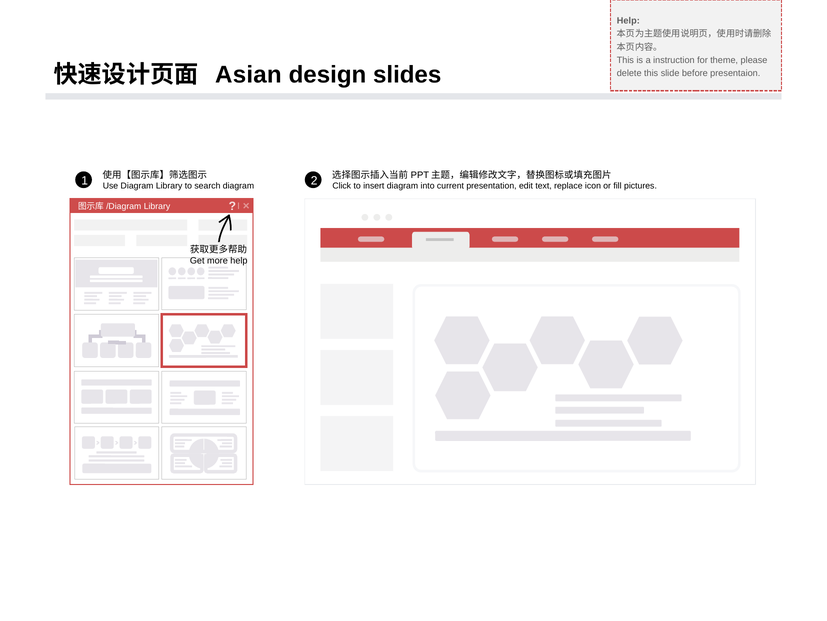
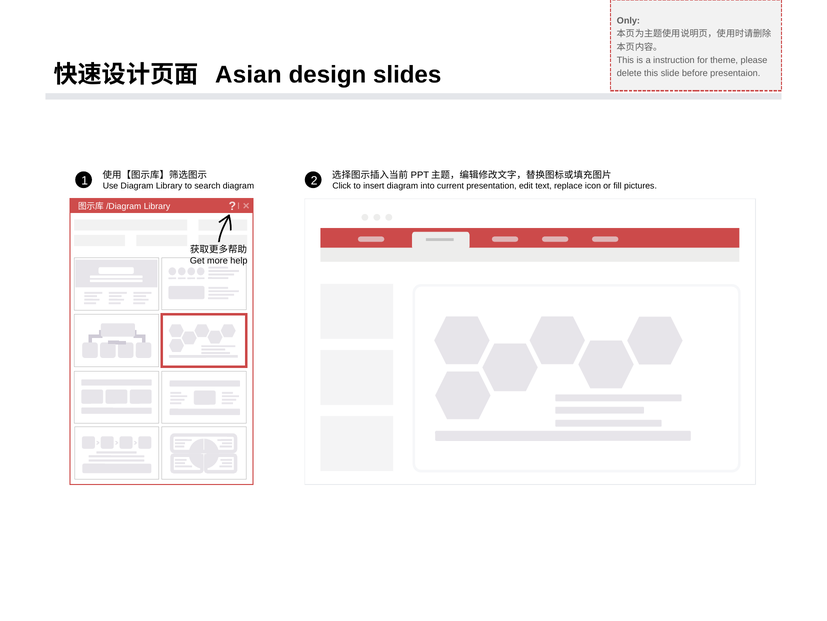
Help: Help -> Only (628, 21)
